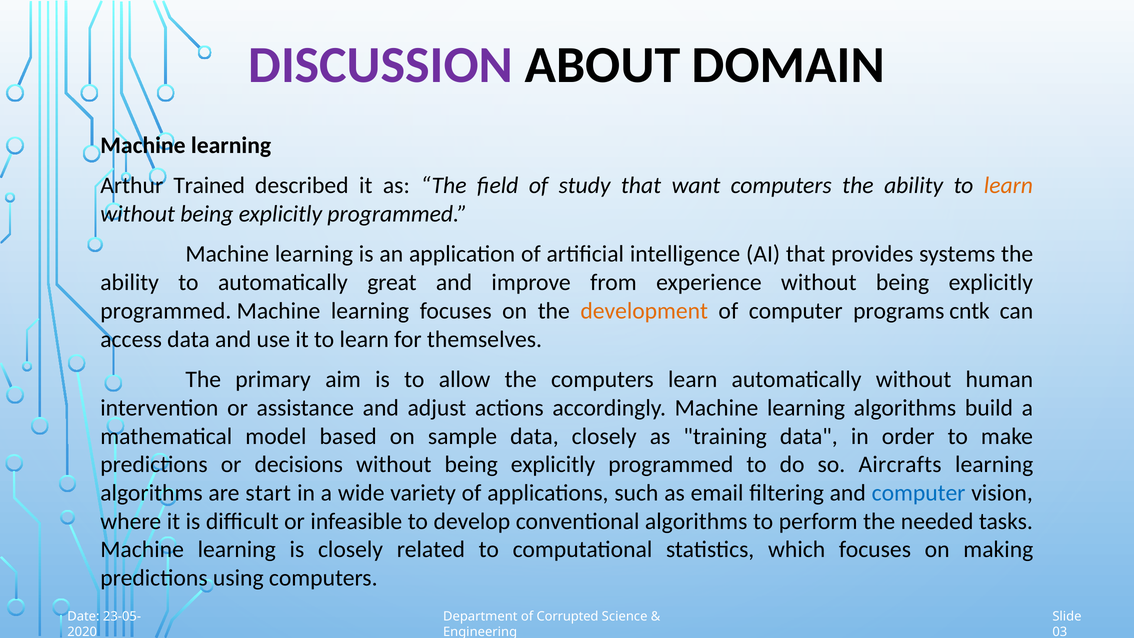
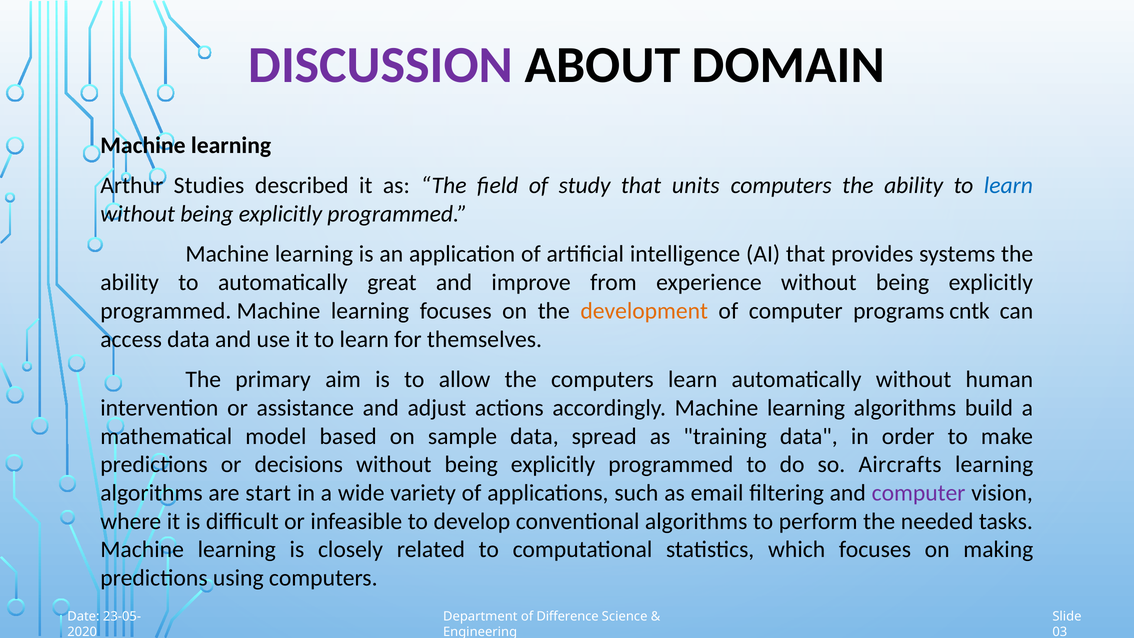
Trained: Trained -> Studies (209, 186)
want: want -> units (696, 186)
learn colour: orange -> blue (1008, 186)
data closely: closely -> spread (604, 436)
computer colour: blue -> purple (919, 493)
Corrupted: Corrupted -> Difference (568, 616)
